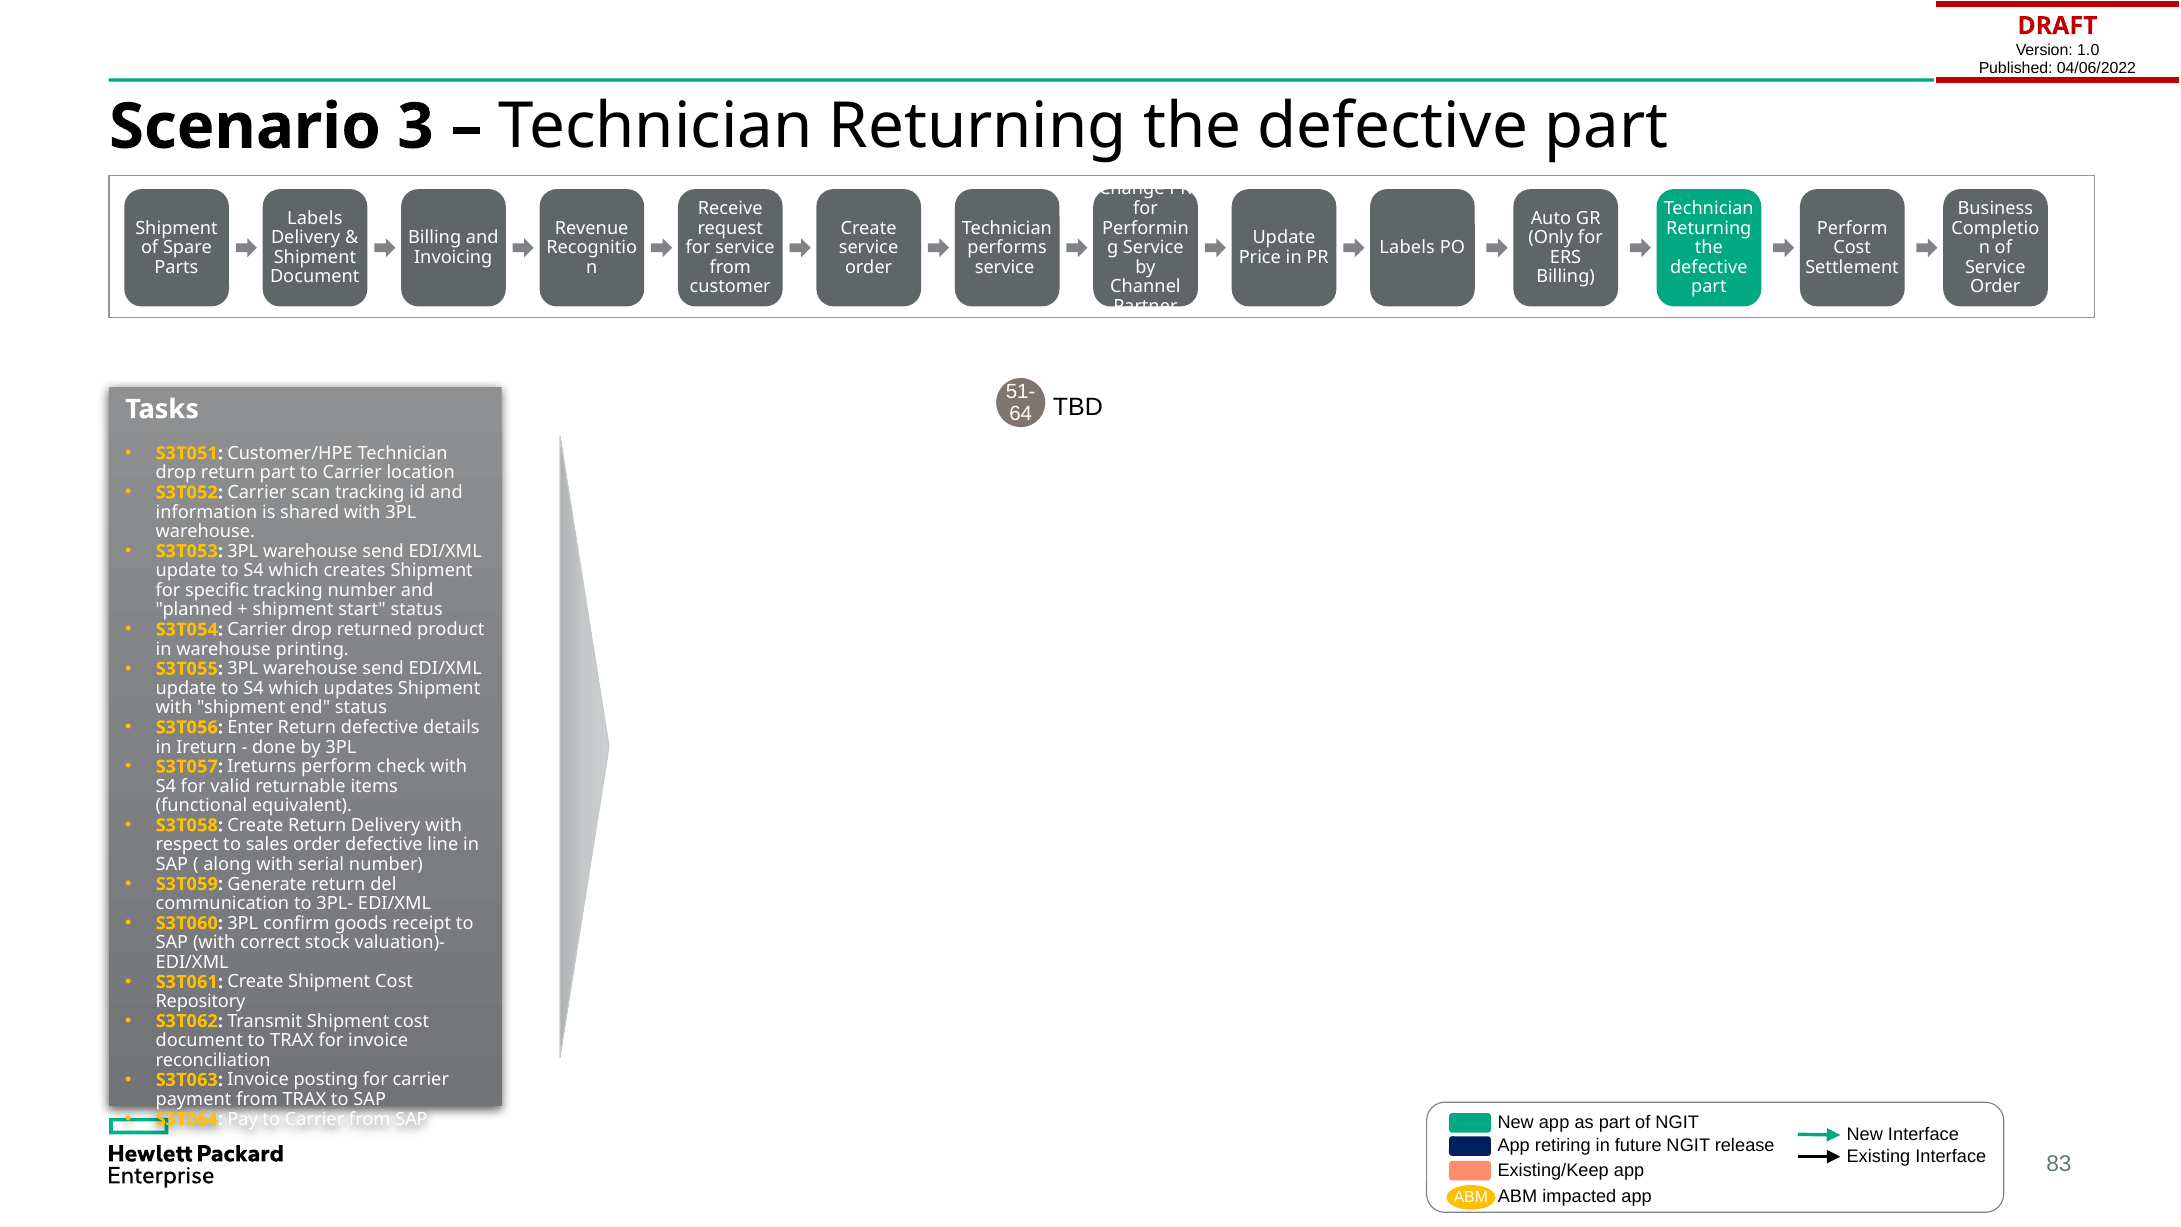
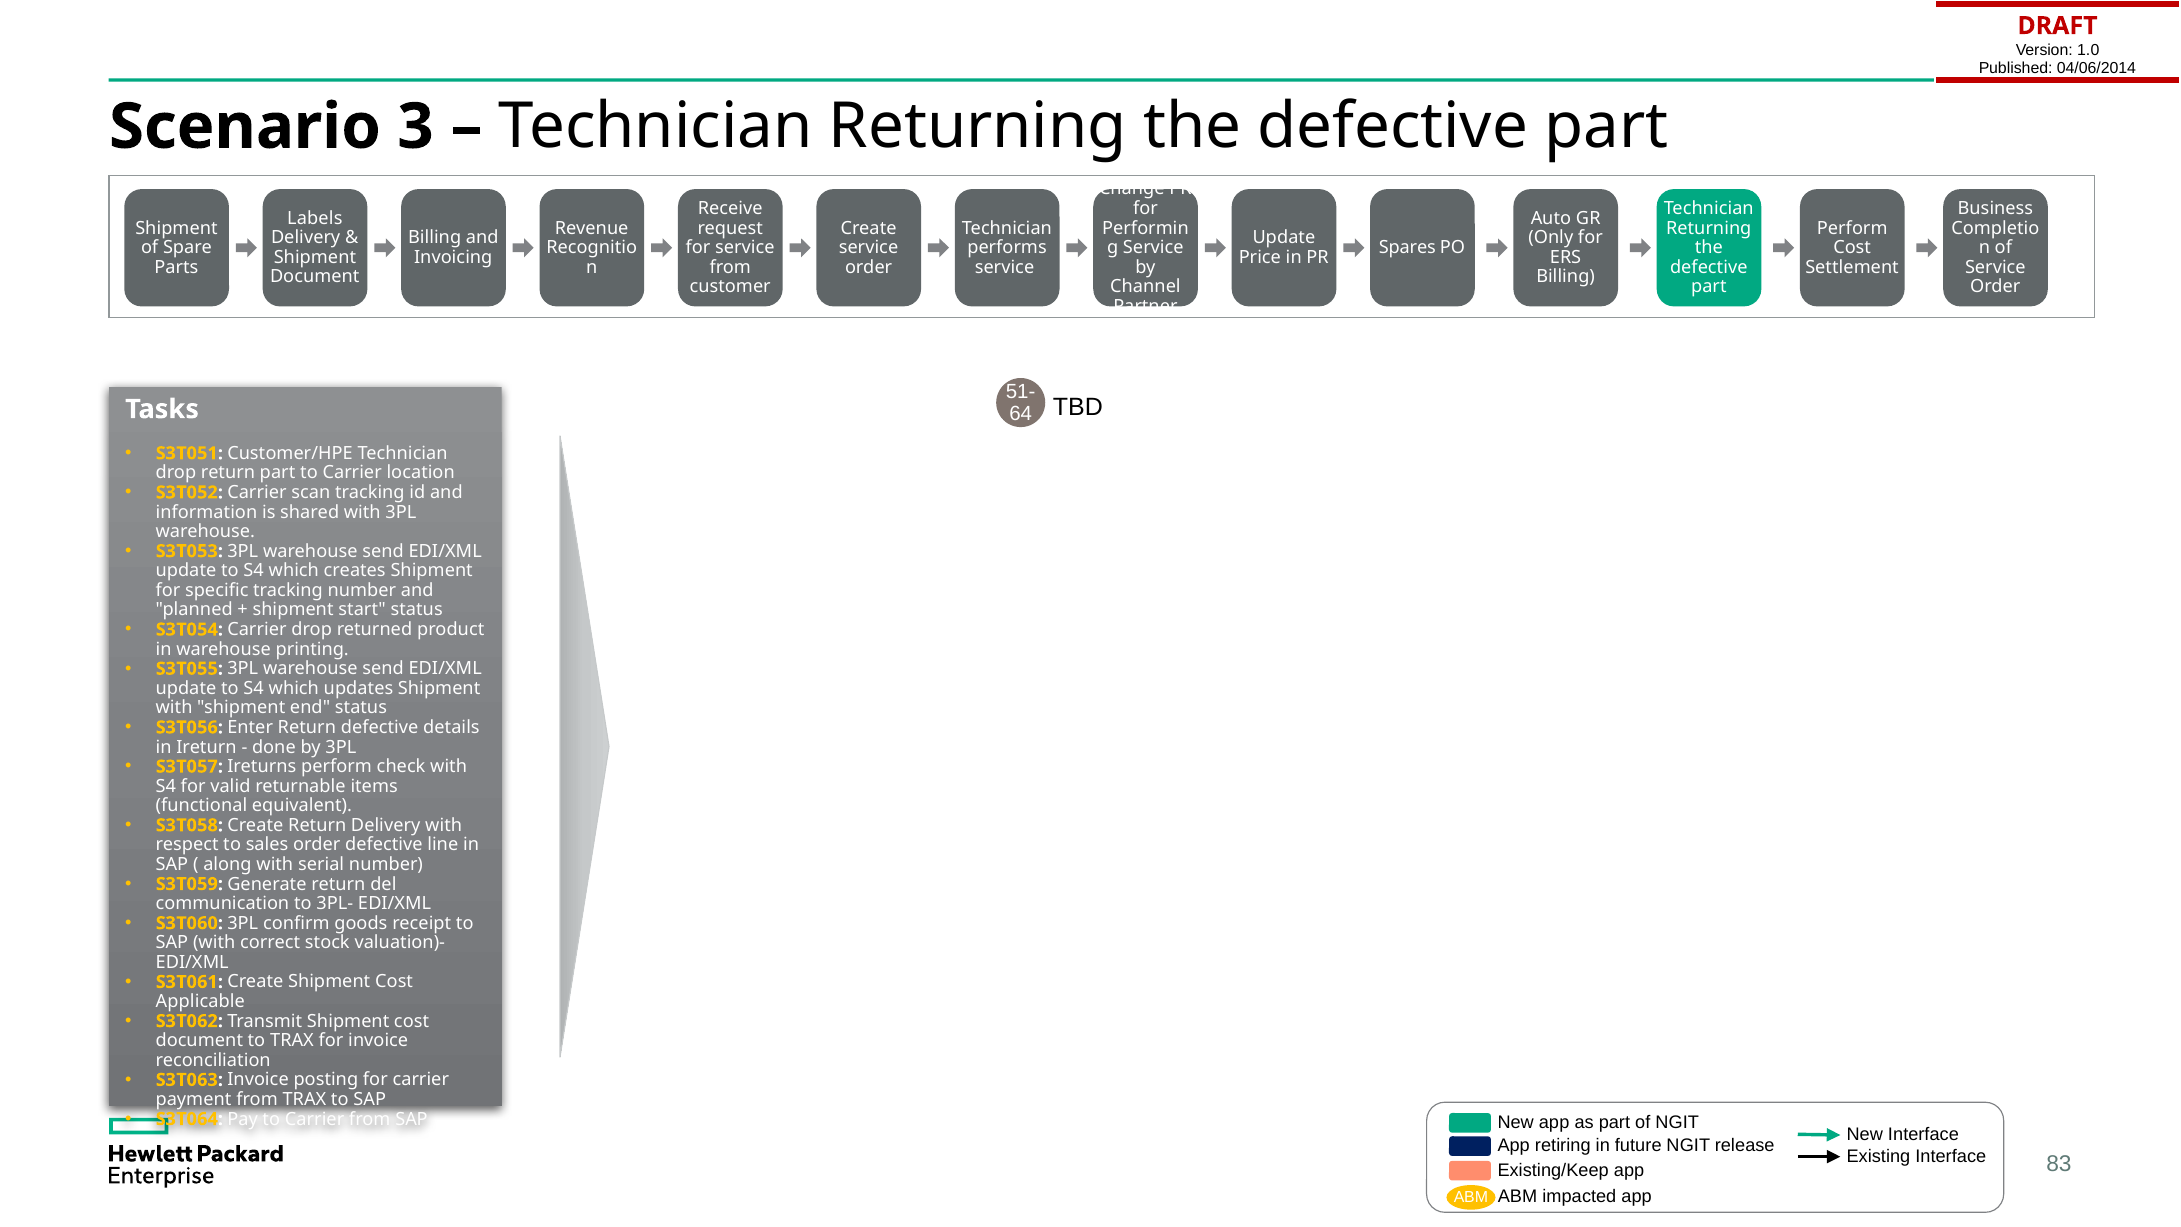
04/06/2022: 04/06/2022 -> 04/06/2014 (2096, 68)
Labels: Labels -> Spares (1407, 248)
Repository: Repository -> Applicable (200, 1001)
